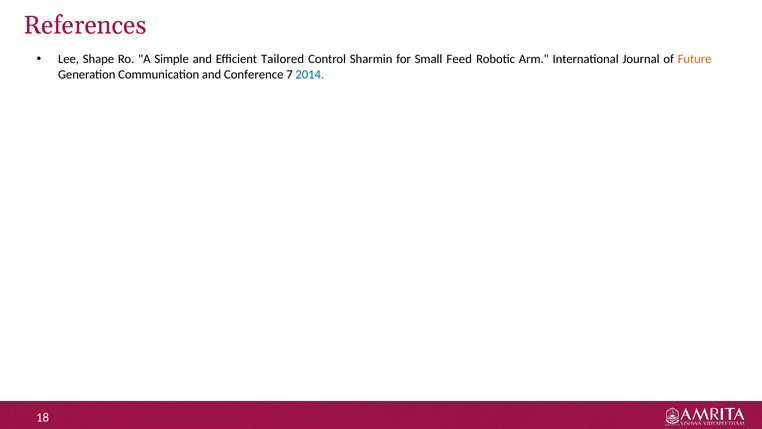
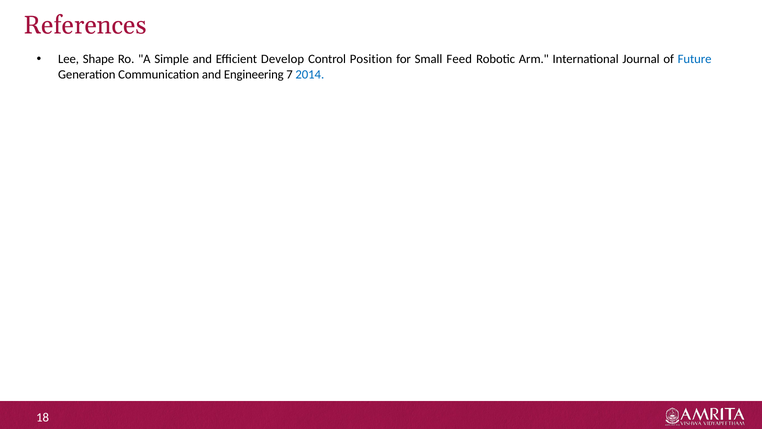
Tailored: Tailored -> Develop (283, 59)
Sharmin: Sharmin -> Position (371, 59)
Future colour: orange -> blue (695, 59)
Conference: Conference -> Engineering (254, 74)
